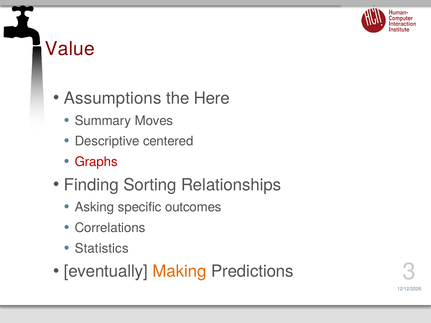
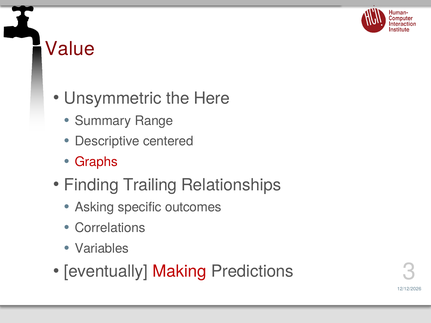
Assumptions: Assumptions -> Unsymmetric (113, 98)
Moves: Moves -> Range (154, 121)
Sorting: Sorting -> Trailing (150, 185)
Statistics: Statistics -> Variables (102, 249)
Making colour: orange -> red (180, 272)
